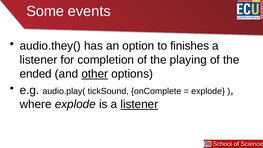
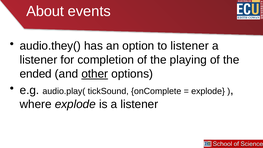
Some: Some -> About (45, 11)
to finishes: finishes -> listener (190, 46)
listener underline: present -> none (139, 104)
